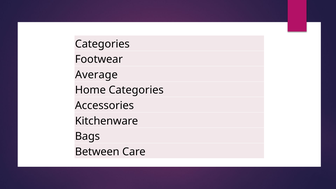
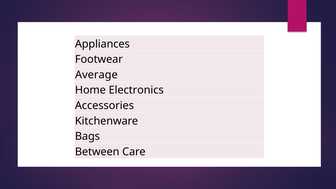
Categories: Categories -> Appliances (102, 44)
Home Categories: Categories -> Electronics (136, 90)
